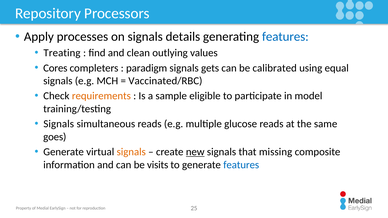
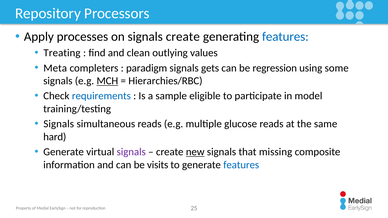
signals details: details -> create (183, 37)
Cores: Cores -> Meta (55, 68)
calibrated: calibrated -> regression (275, 68)
equal: equal -> some (337, 68)
MCH underline: none -> present (107, 81)
Vaccinated/RBC: Vaccinated/RBC -> Hierarchies/RBC (165, 81)
requirements colour: orange -> blue (101, 96)
goes: goes -> hard (55, 137)
signals colour: orange -> purple (131, 152)
